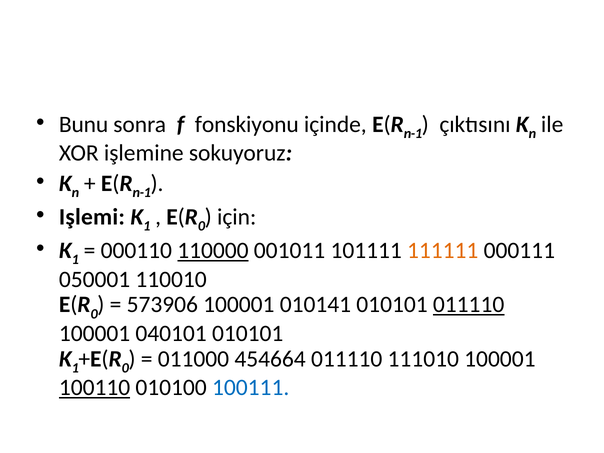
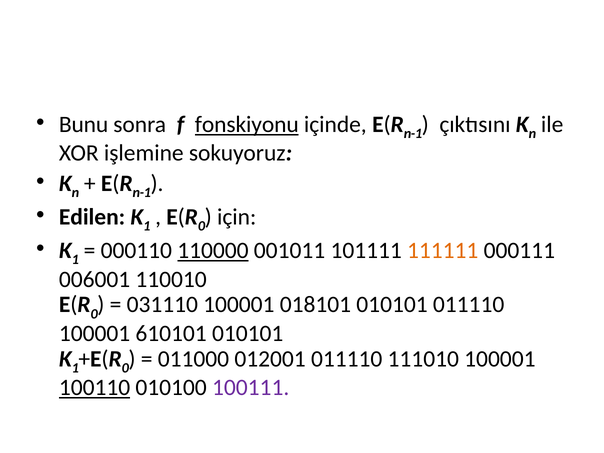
fonskiyonu underline: none -> present (247, 124)
Işlemi: Işlemi -> Edilen (92, 217)
050001: 050001 -> 006001 (95, 279)
573906: 573906 -> 031110 (162, 305)
010141: 010141 -> 018101 (315, 305)
011110 underline: present -> none (469, 305)
040101: 040101 -> 610101 (171, 333)
454664: 454664 -> 012001 (270, 359)
100111 colour: blue -> purple (251, 388)
